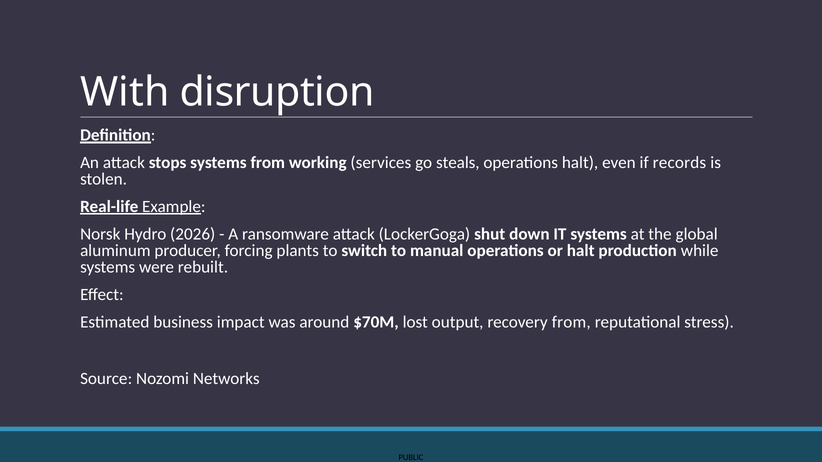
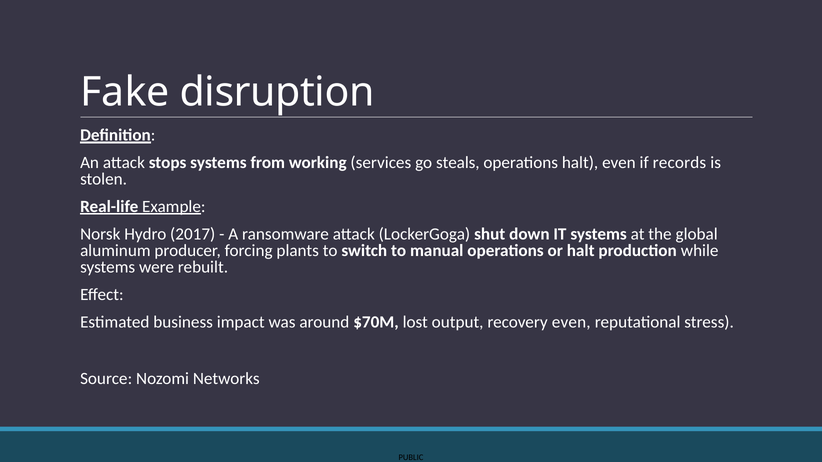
With: With -> Fake (125, 92)
2026: 2026 -> 2017 (193, 234)
recovery from: from -> even (571, 322)
